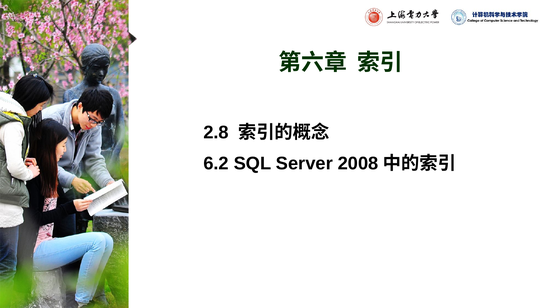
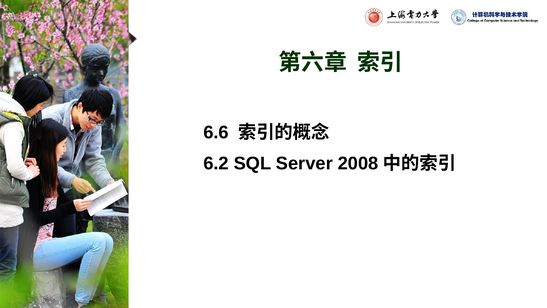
2.8: 2.8 -> 6.6 (216, 132)
